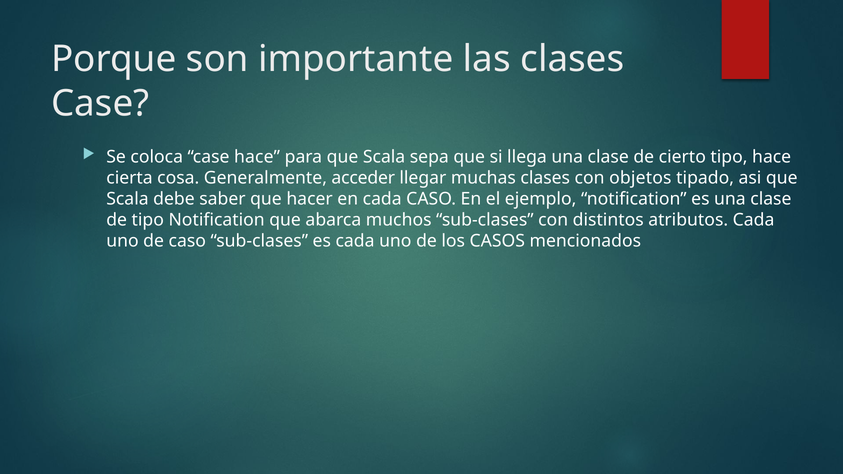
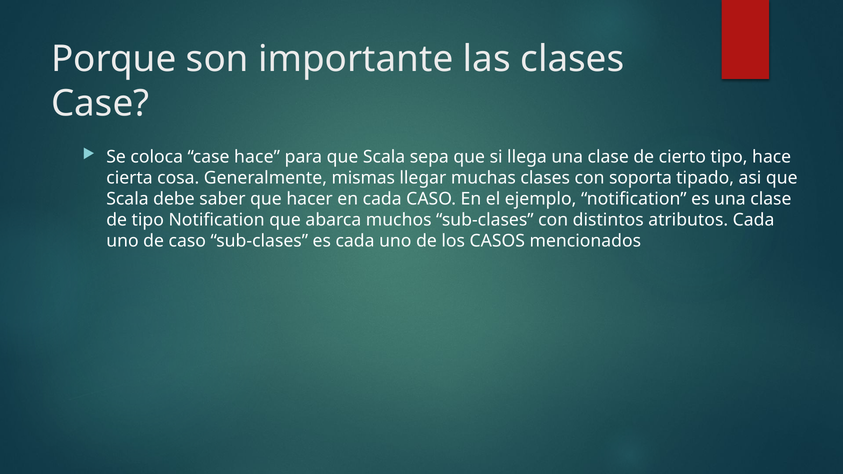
acceder: acceder -> mismas (363, 178)
objetos: objetos -> soporta (641, 178)
